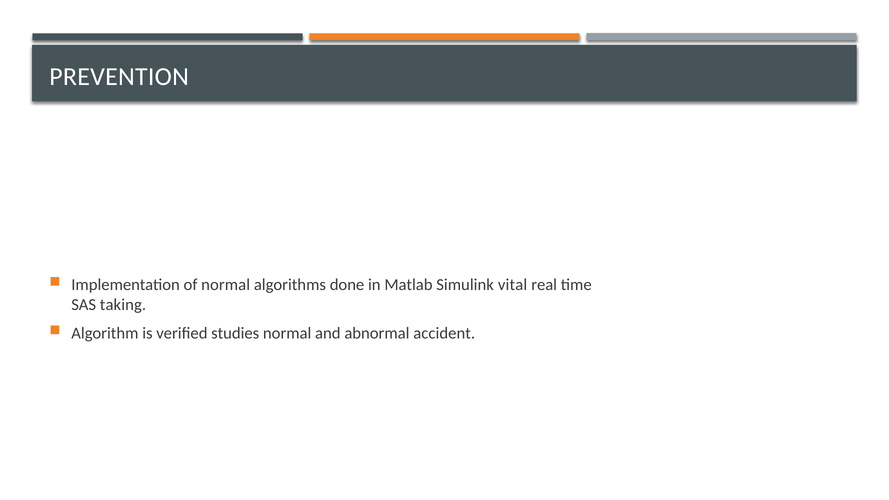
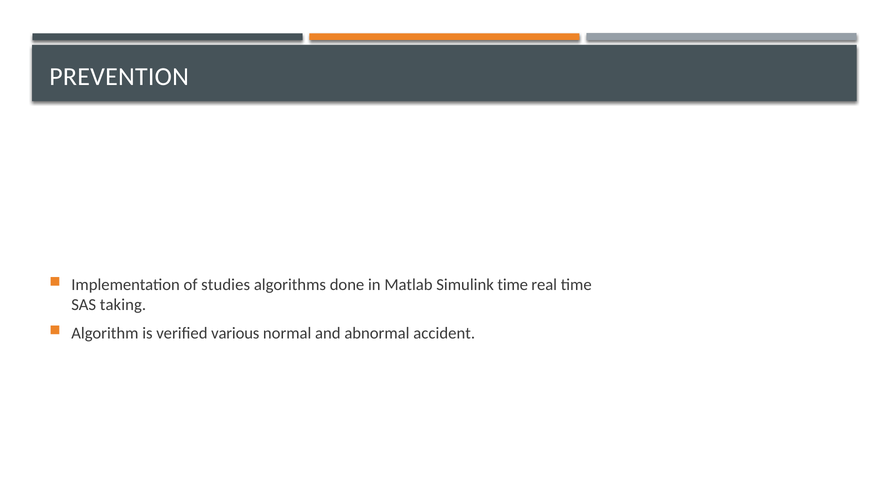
of normal: normal -> studies (226, 285)
Simulink vital: vital -> time (513, 285)
studies: studies -> various (235, 334)
